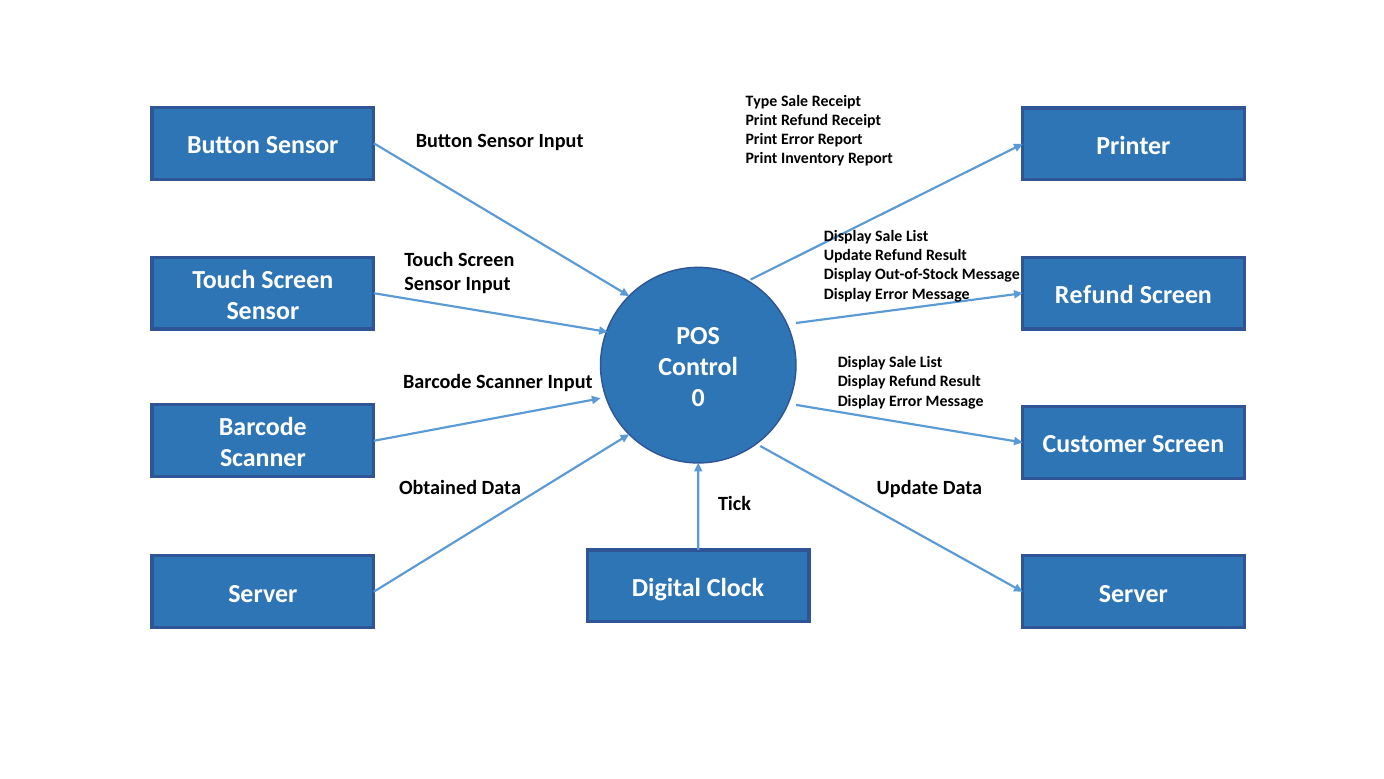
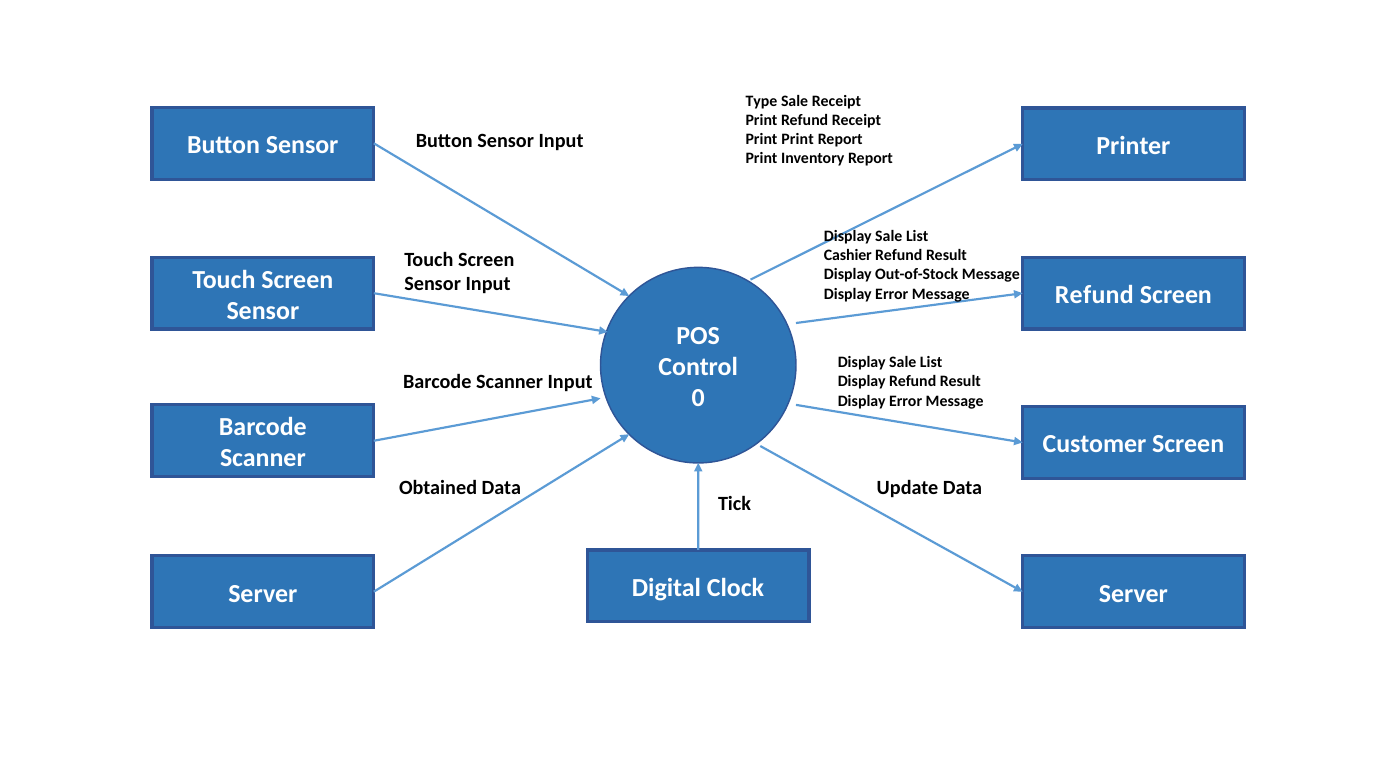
Print Error: Error -> Print (798, 139)
Update: Update -> Cashier (848, 256)
